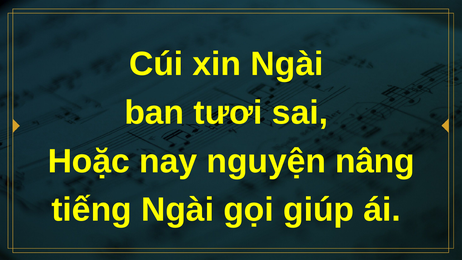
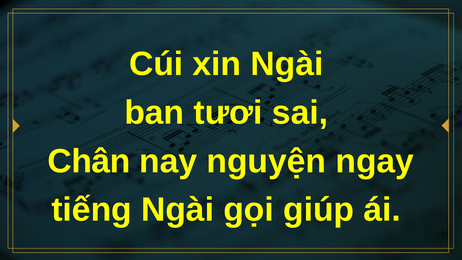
Hoặc: Hoặc -> Chân (89, 161)
nâng: nâng -> ngay (375, 161)
